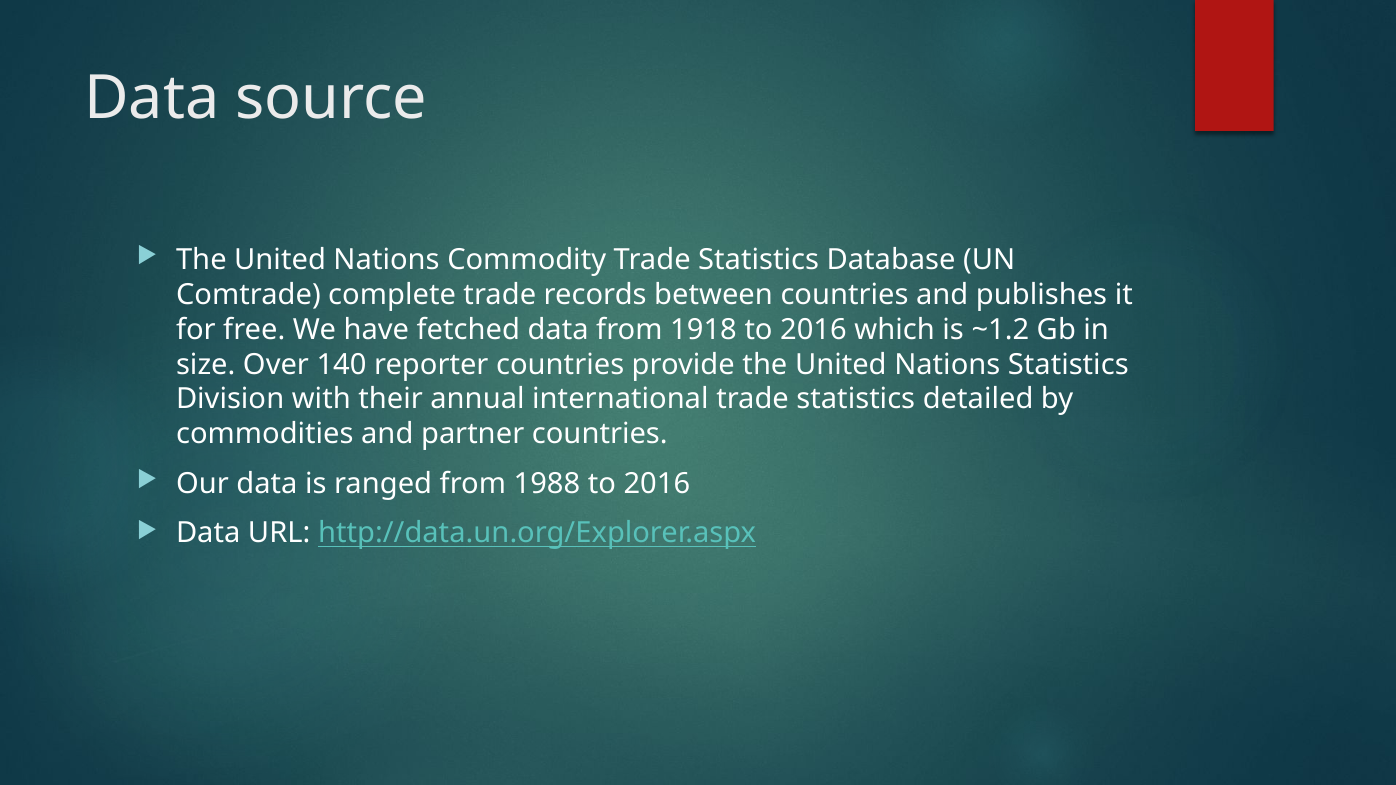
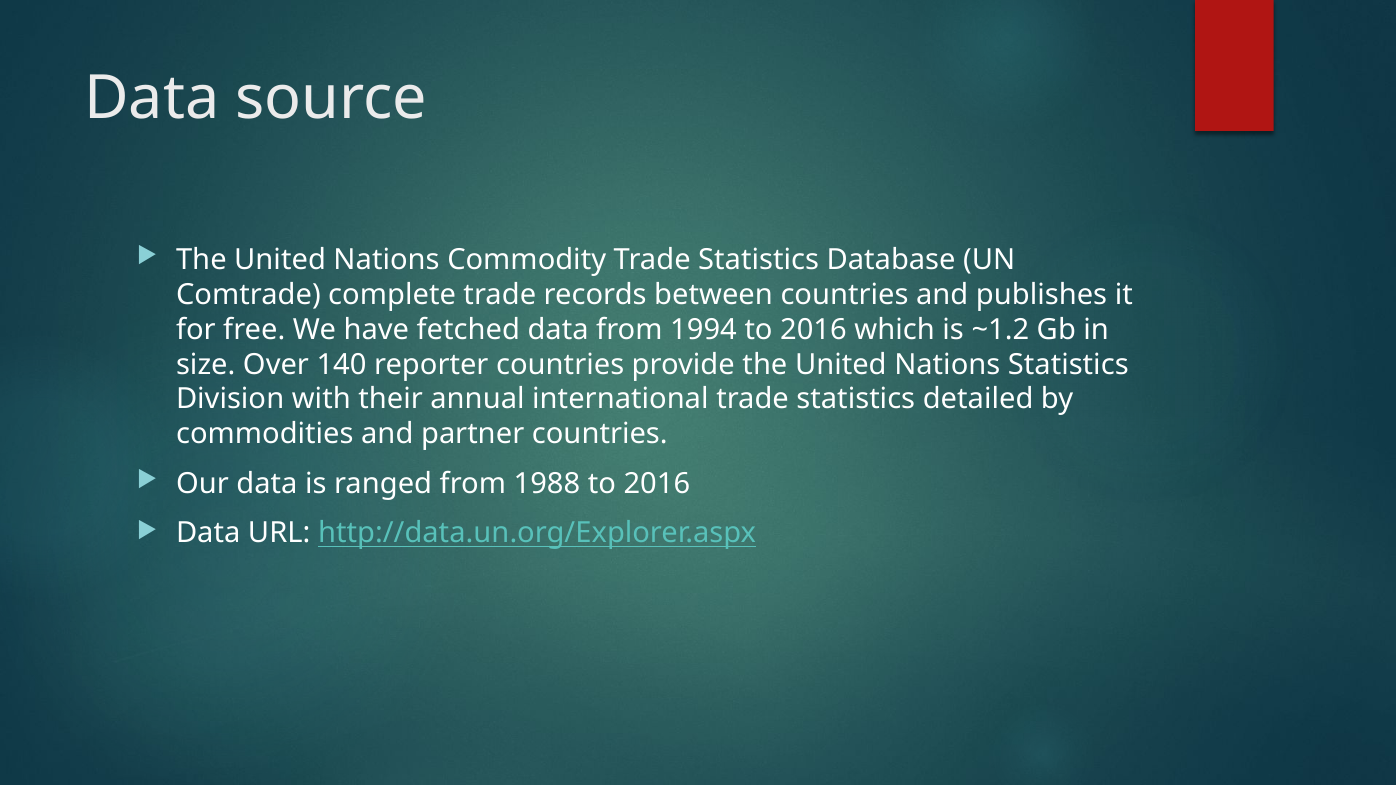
1918: 1918 -> 1994 (704, 330)
